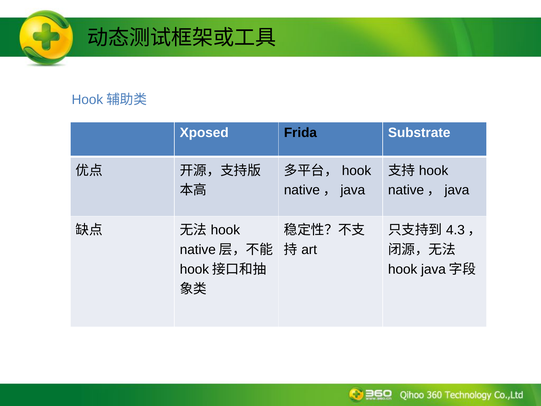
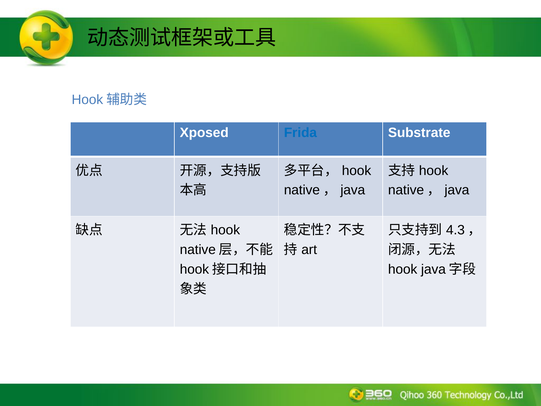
Frida colour: black -> blue (300, 132)
